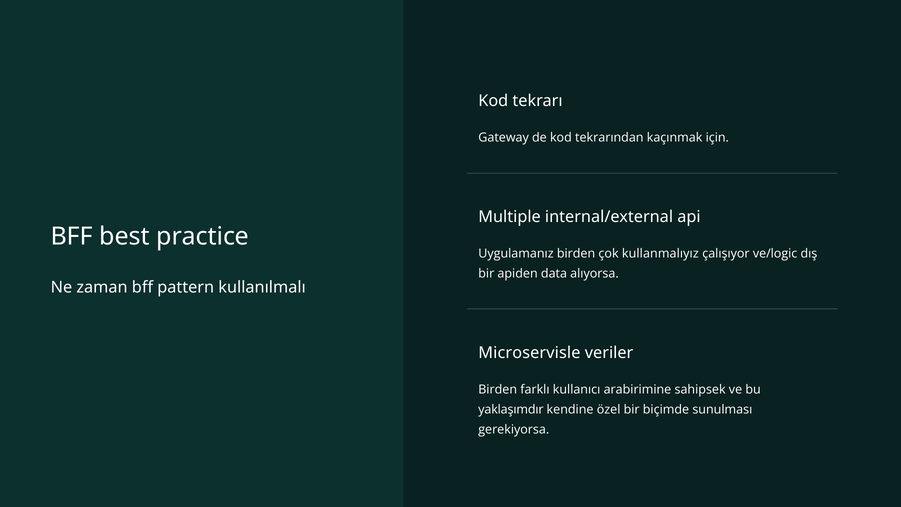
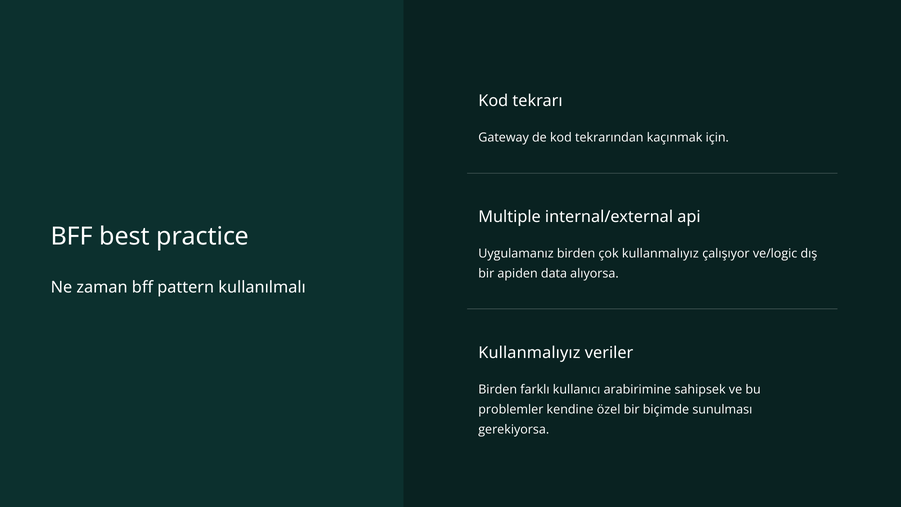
Microservisle: Microservisle -> Kullanmalıyız (529, 353)
yaklaşımdır: yaklaşımdır -> problemler (511, 409)
